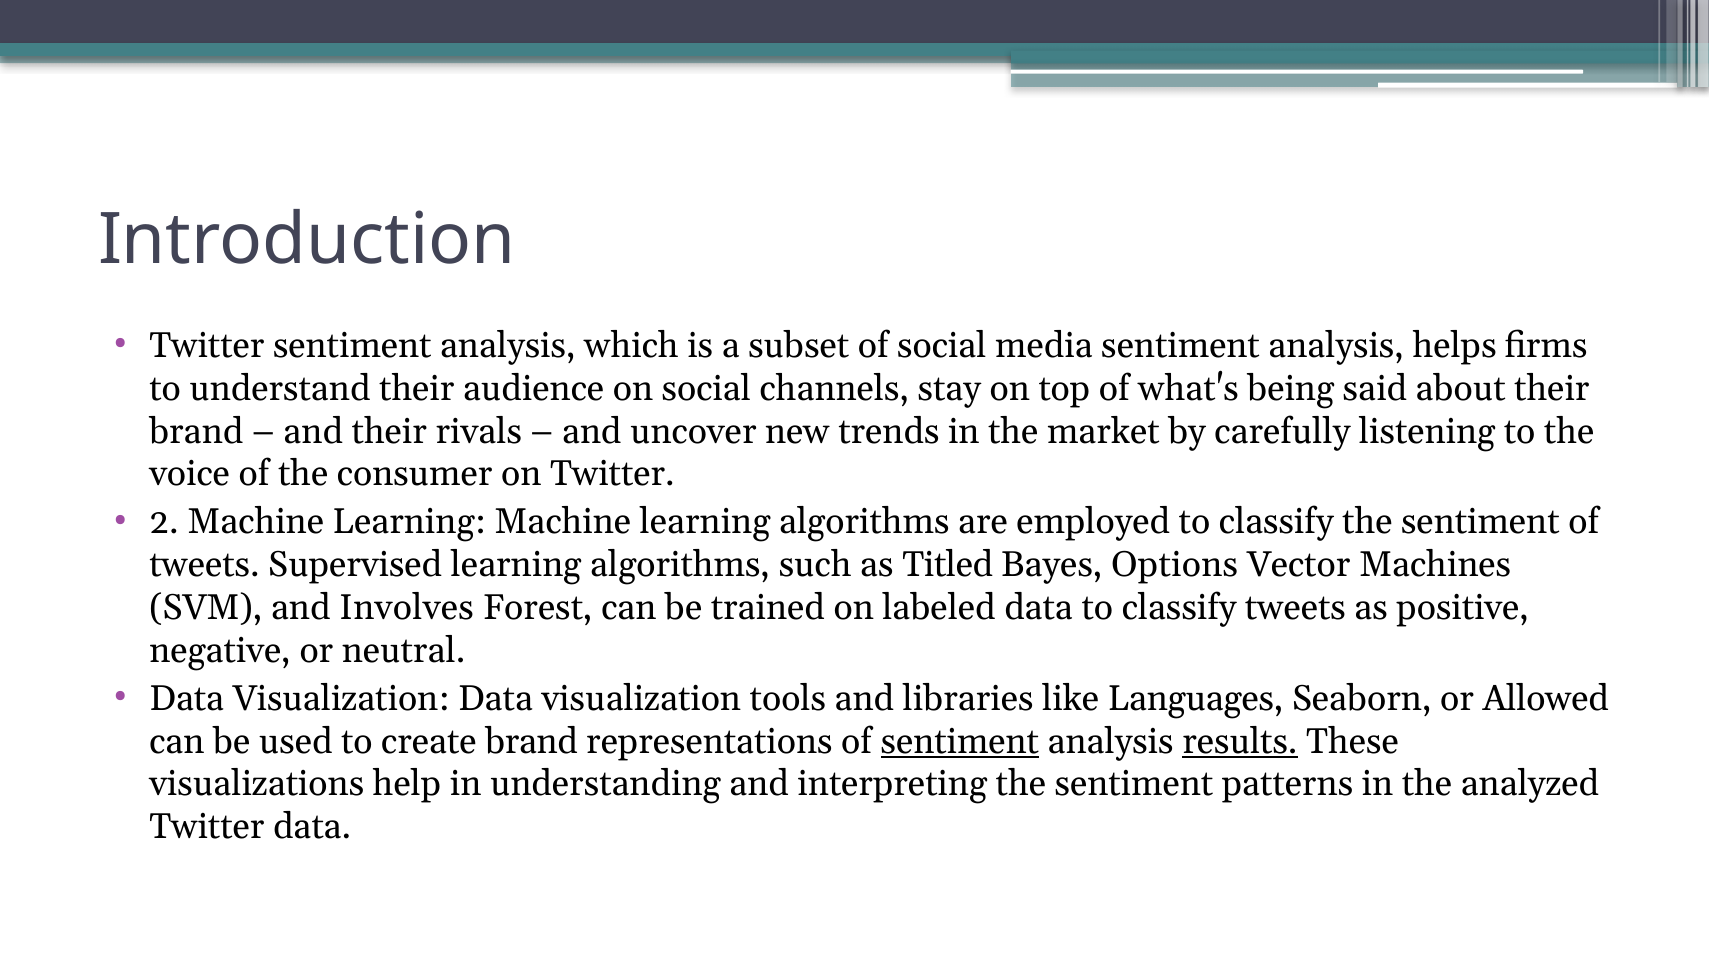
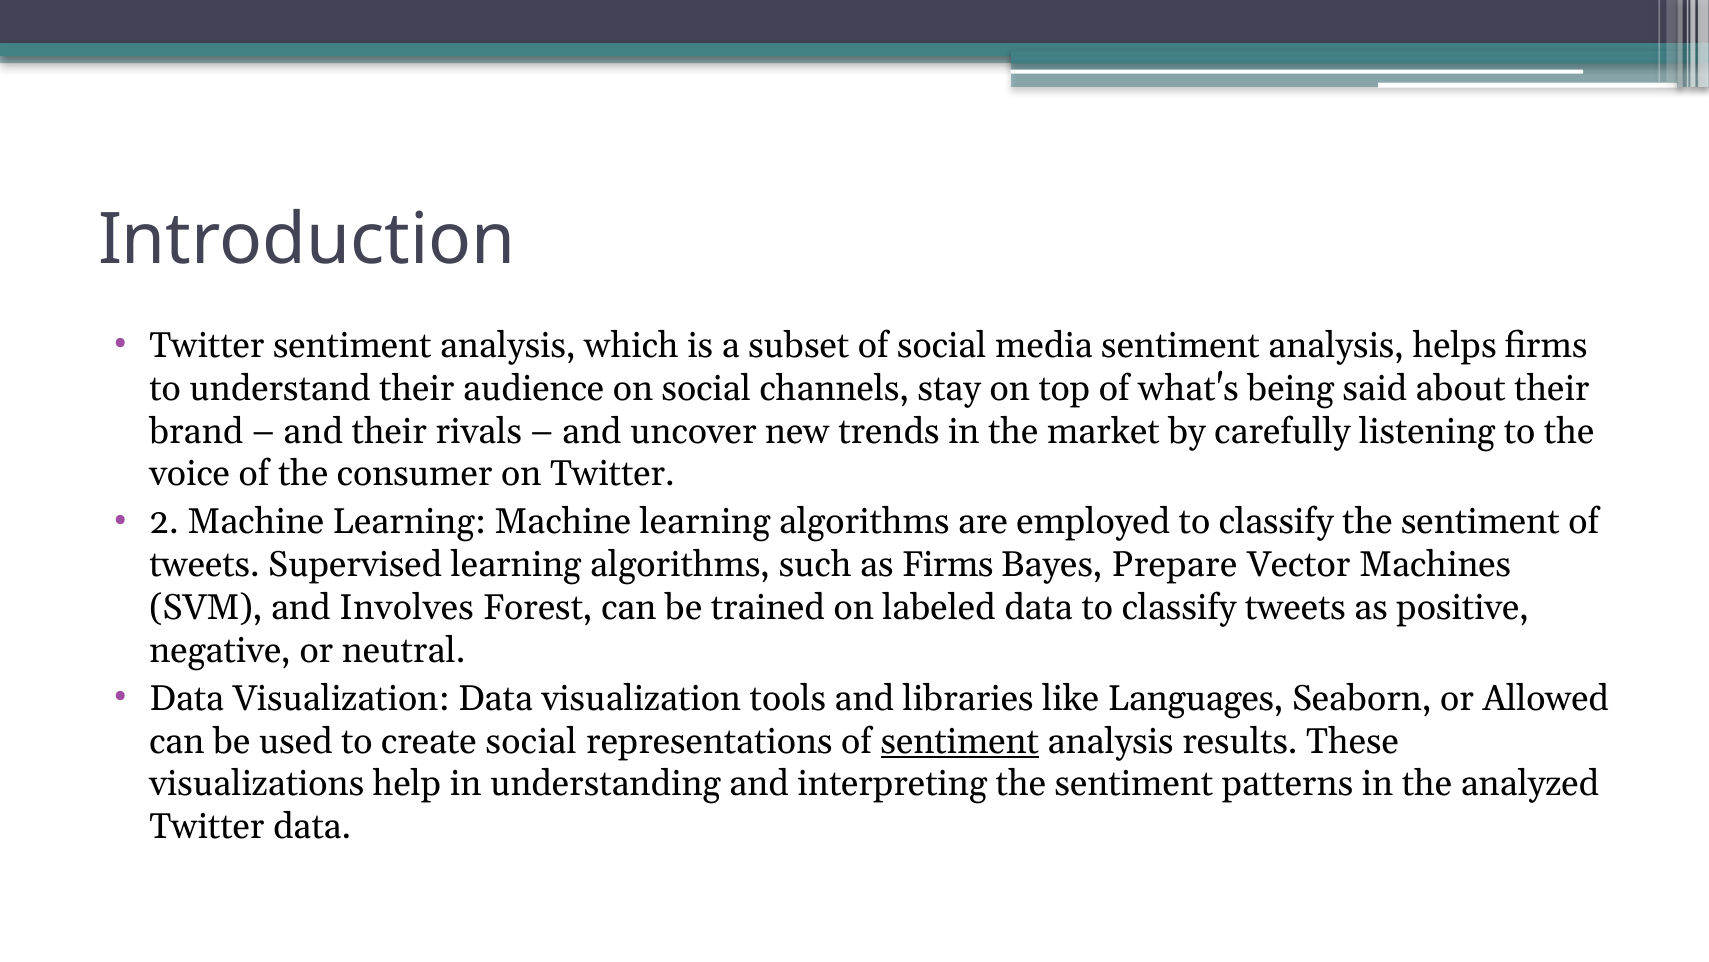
as Titled: Titled -> Firms (948, 565)
Options: Options -> Prepare (1175, 565)
create brand: brand -> social (531, 741)
results underline: present -> none (1240, 741)
